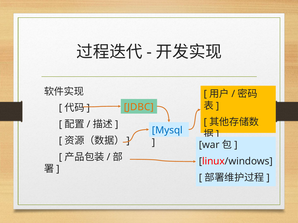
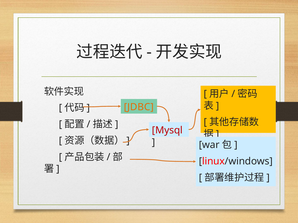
Mysql colour: blue -> red (167, 131)
